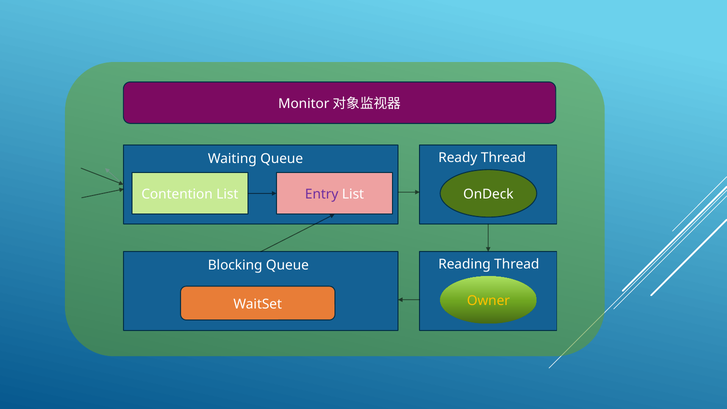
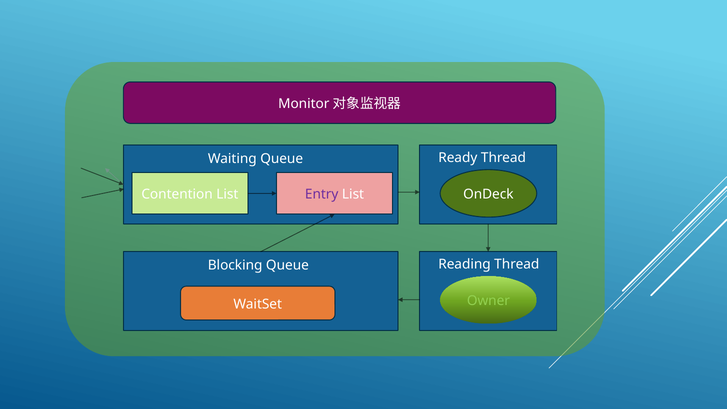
Owner colour: yellow -> light green (488, 301)
